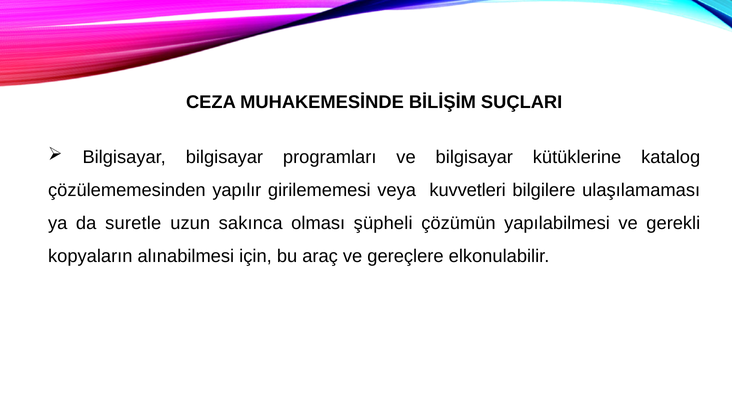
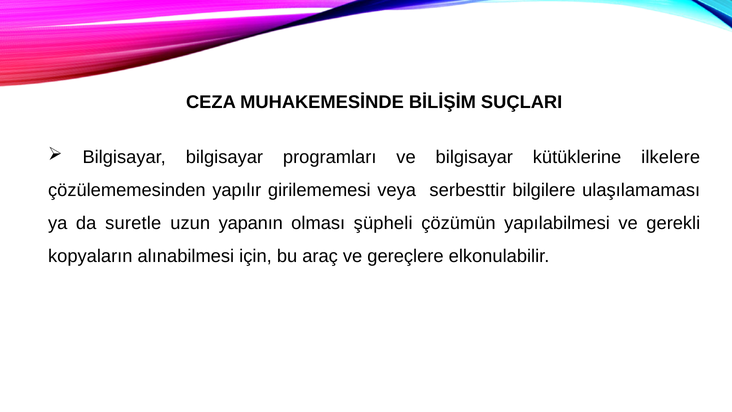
katalog: katalog -> ilkelere (671, 157)
kuvvetleri: kuvvetleri -> serbesttir (468, 190)
sakınca: sakınca -> yapanın (251, 223)
